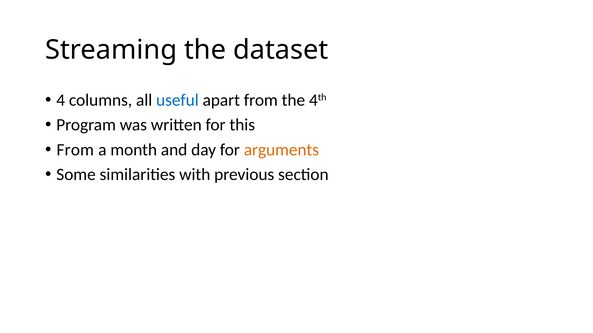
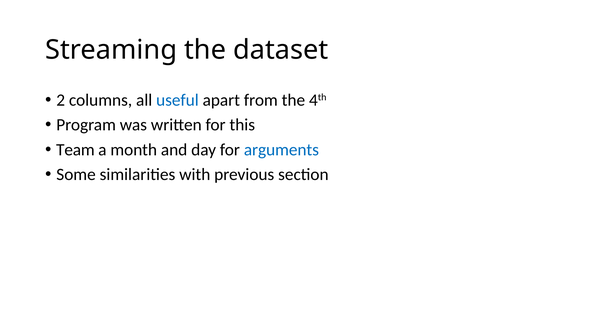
4: 4 -> 2 (61, 100)
From: From -> Team (75, 150)
arguments colour: orange -> blue (281, 150)
